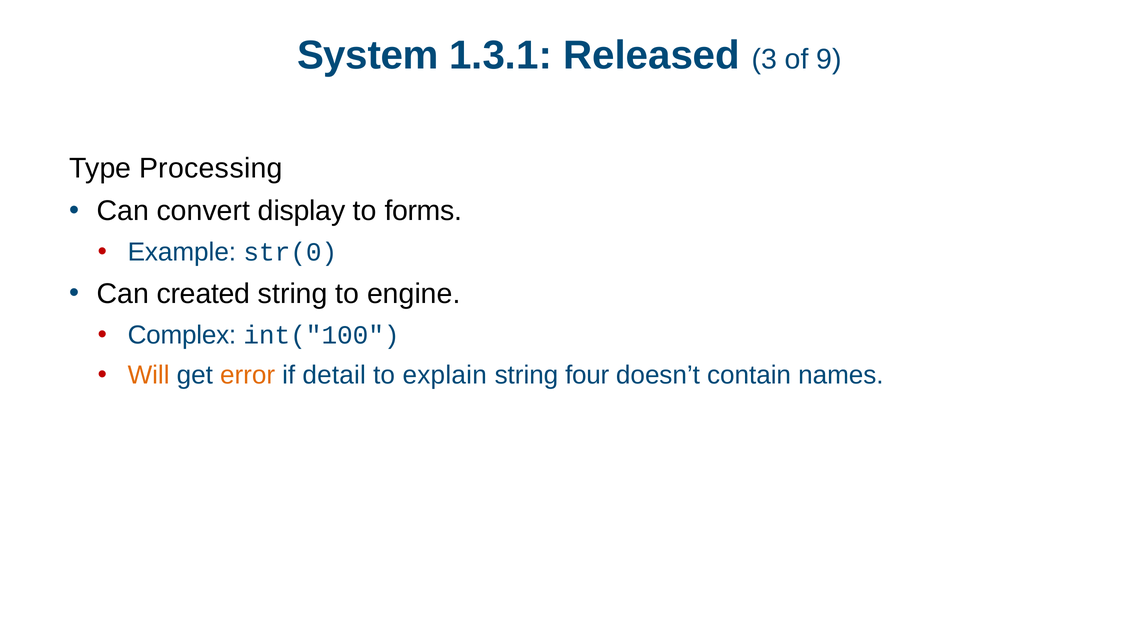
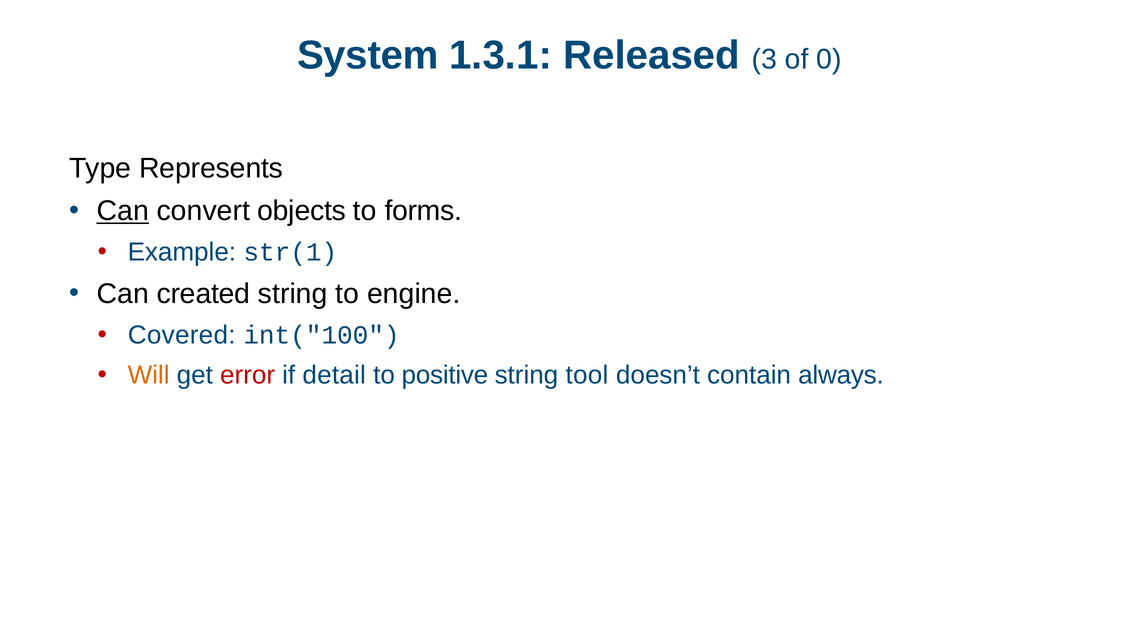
9: 9 -> 0 (829, 60)
Processing: Processing -> Represents (211, 168)
Can underline: none -> present (123, 211)
display: display -> objects (302, 211)
str(0: str(0 -> str(1 (290, 252)
Complex: Complex -> Covered (182, 335)
error colour: orange -> red (248, 375)
explain: explain -> positive (445, 375)
four: four -> tool (587, 375)
names: names -> always (841, 375)
